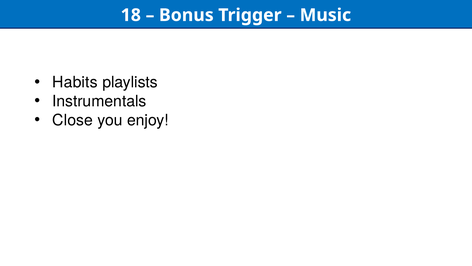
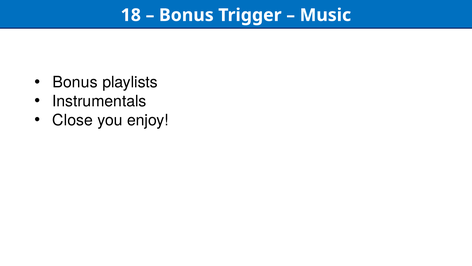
Habits: Habits -> Bonus (75, 82)
